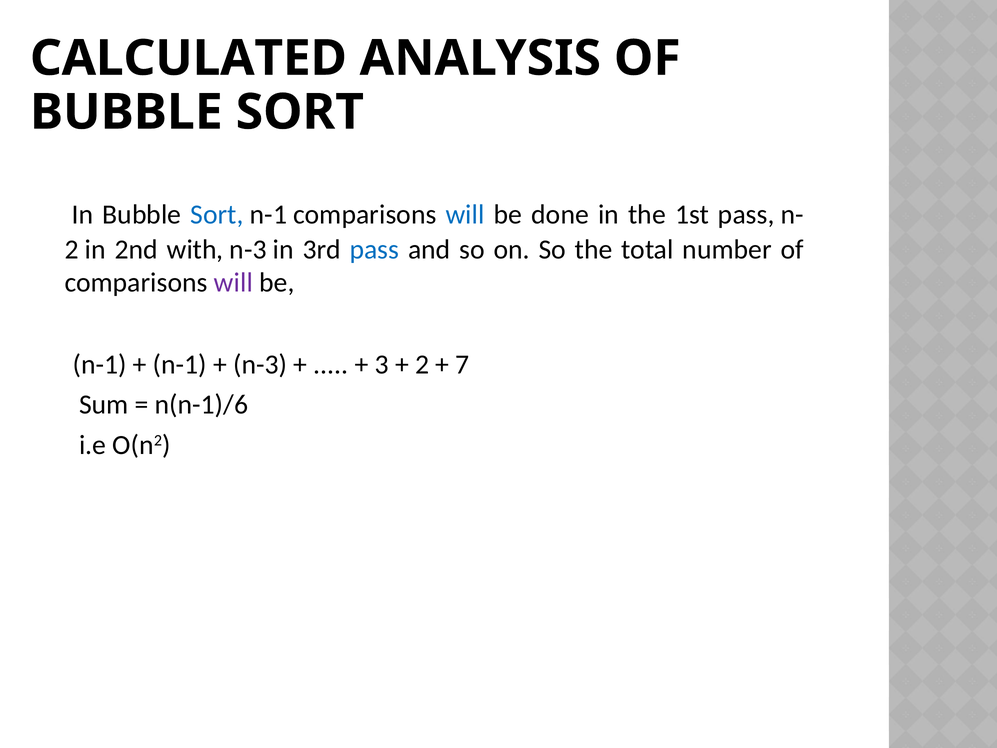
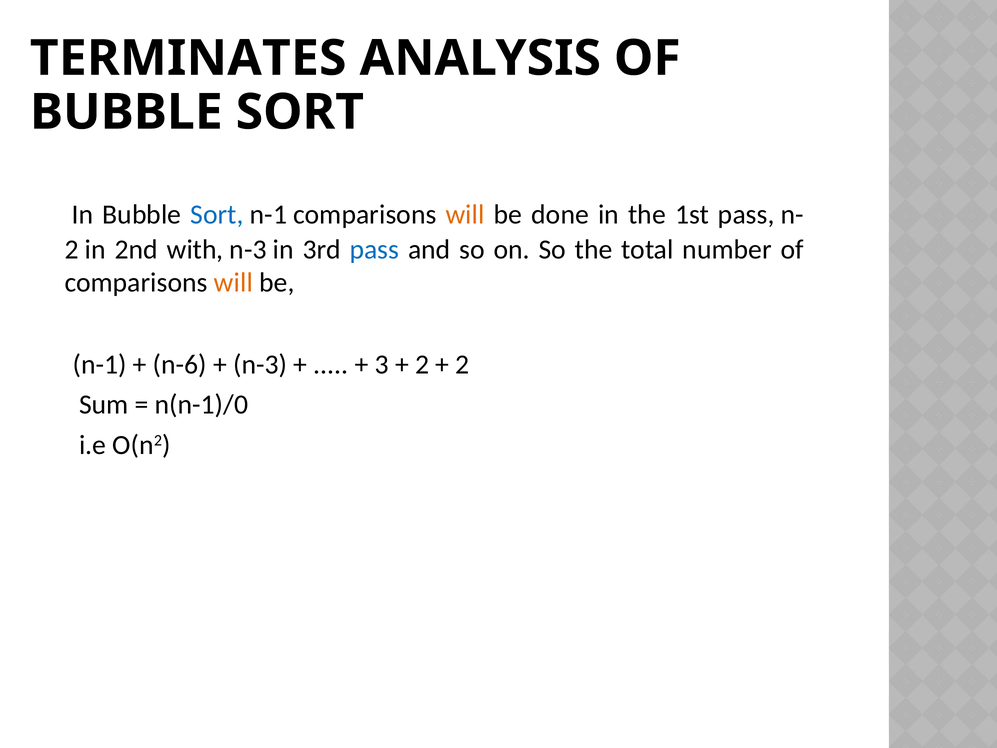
CALCULATED: CALCULATED -> TERMINATES (188, 58)
will colour: blue -> orange (465, 215)
will colour: purple -> orange (233, 283)
n-1: n-1 -> n-6 (180, 364)
7: 7 -> 2 (463, 364)
n(n-1)/6: n(n-1)/6 -> n(n-1)/0 (201, 405)
